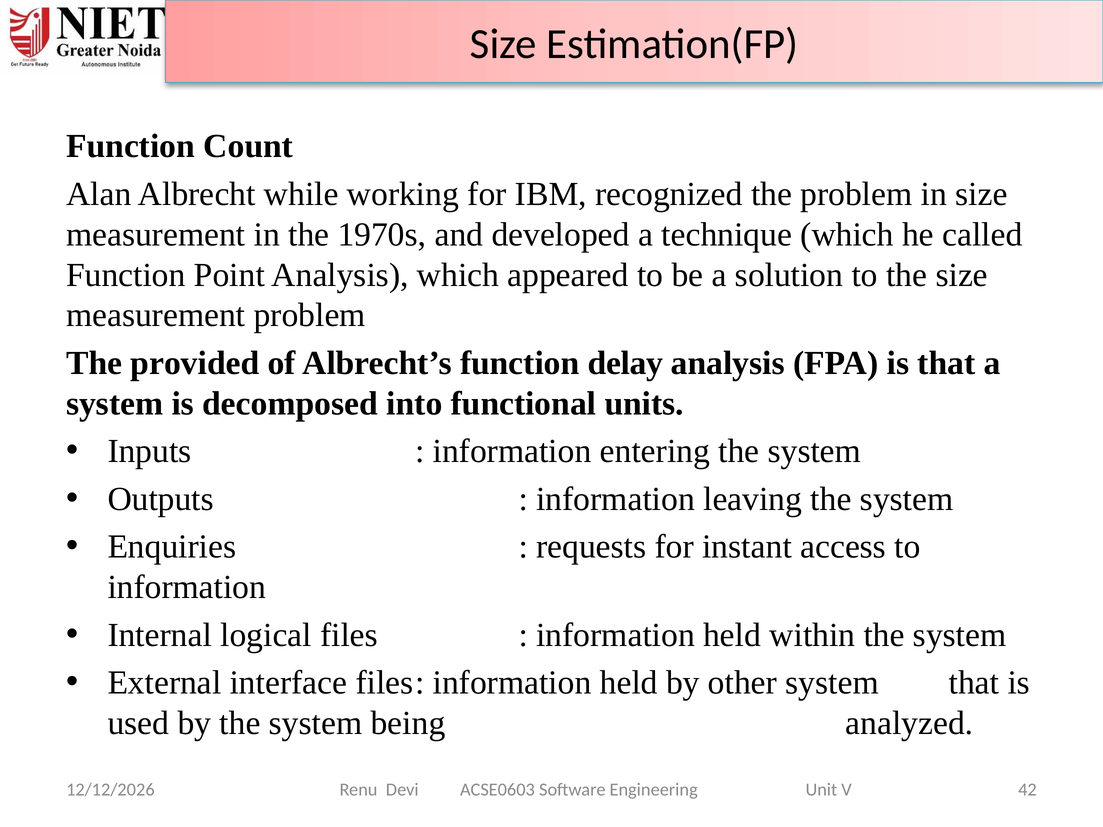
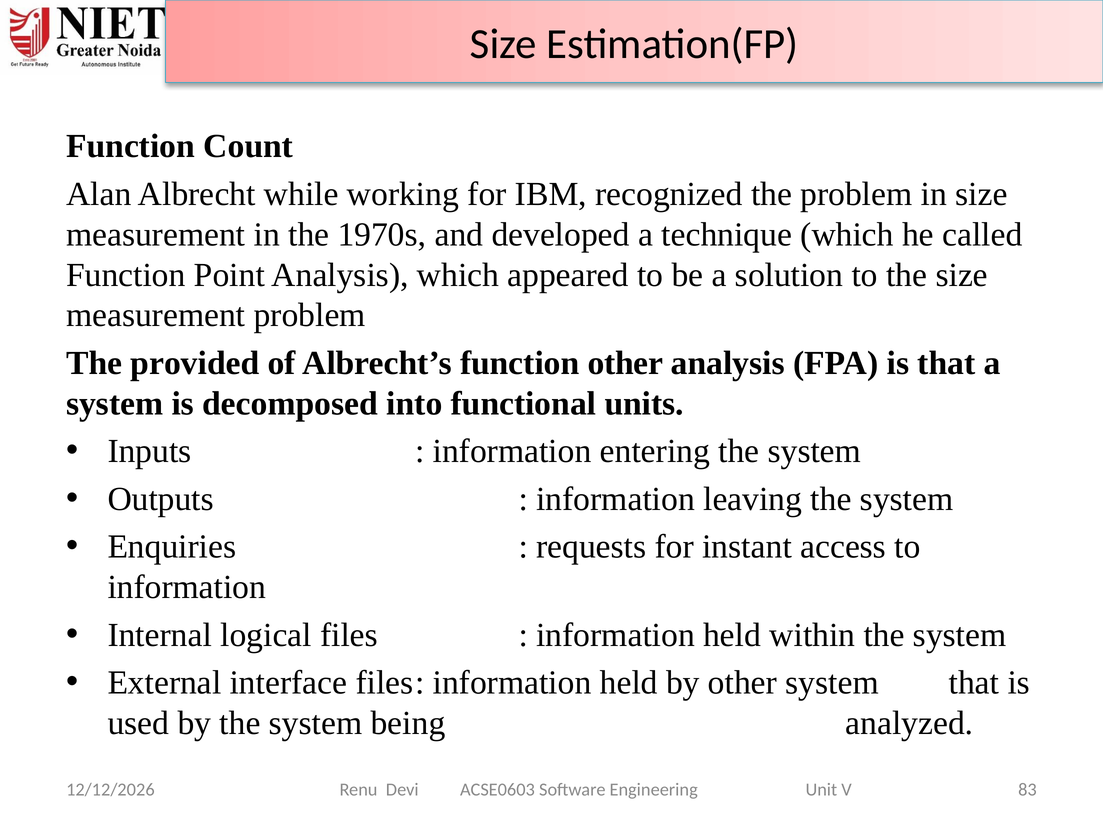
function delay: delay -> other (625, 363)
42: 42 -> 83 (1028, 790)
